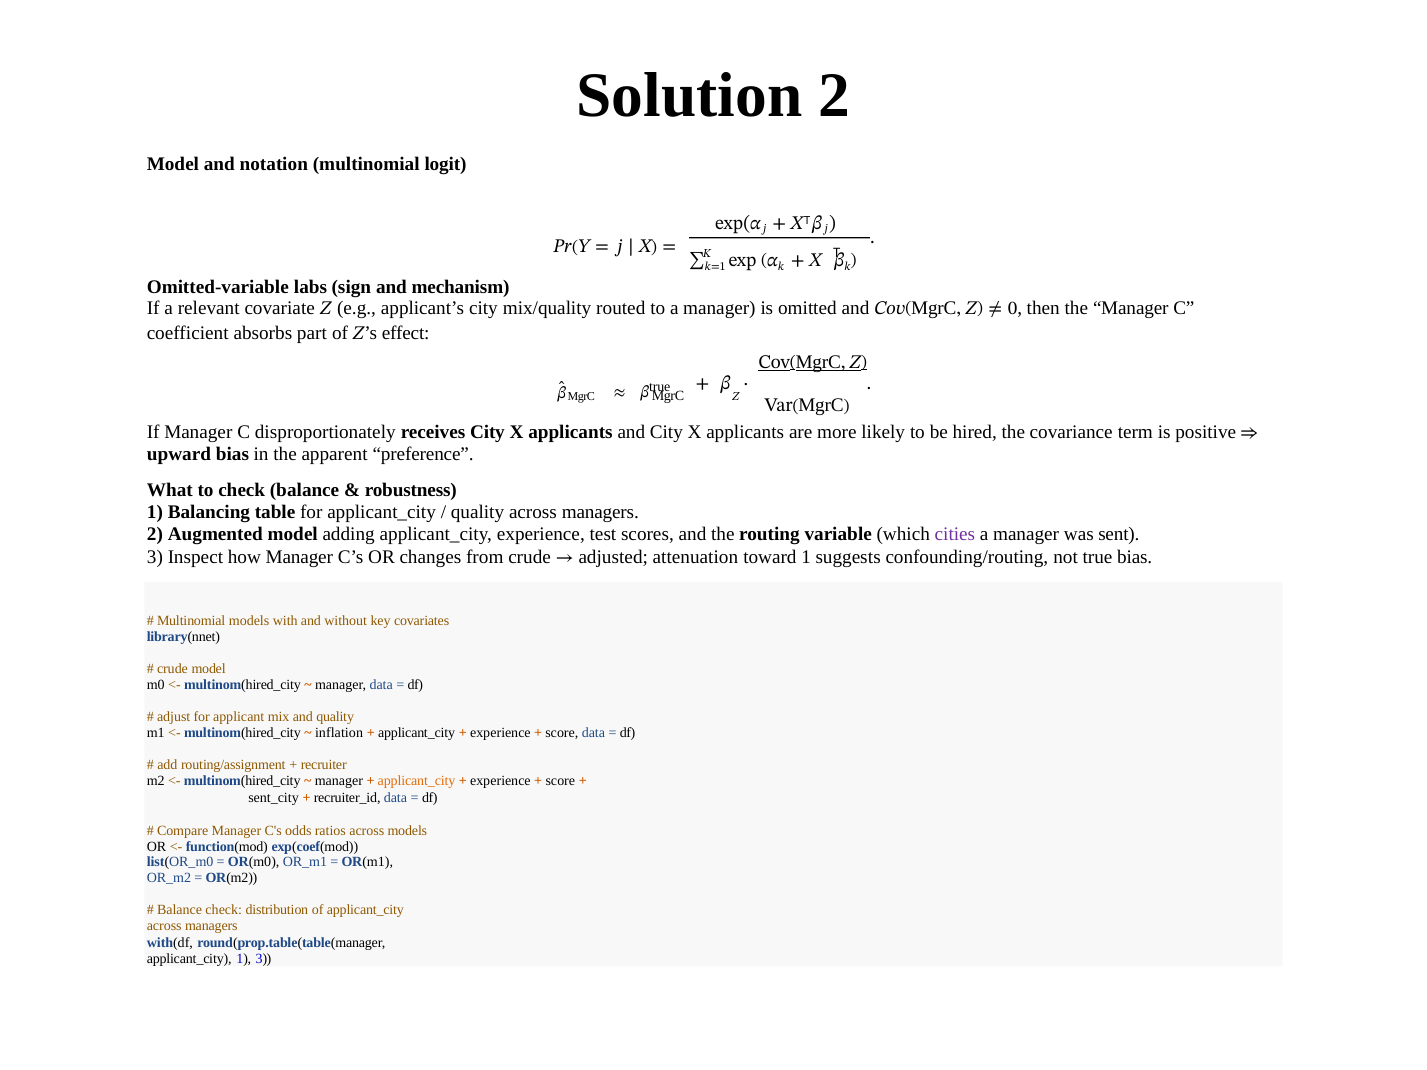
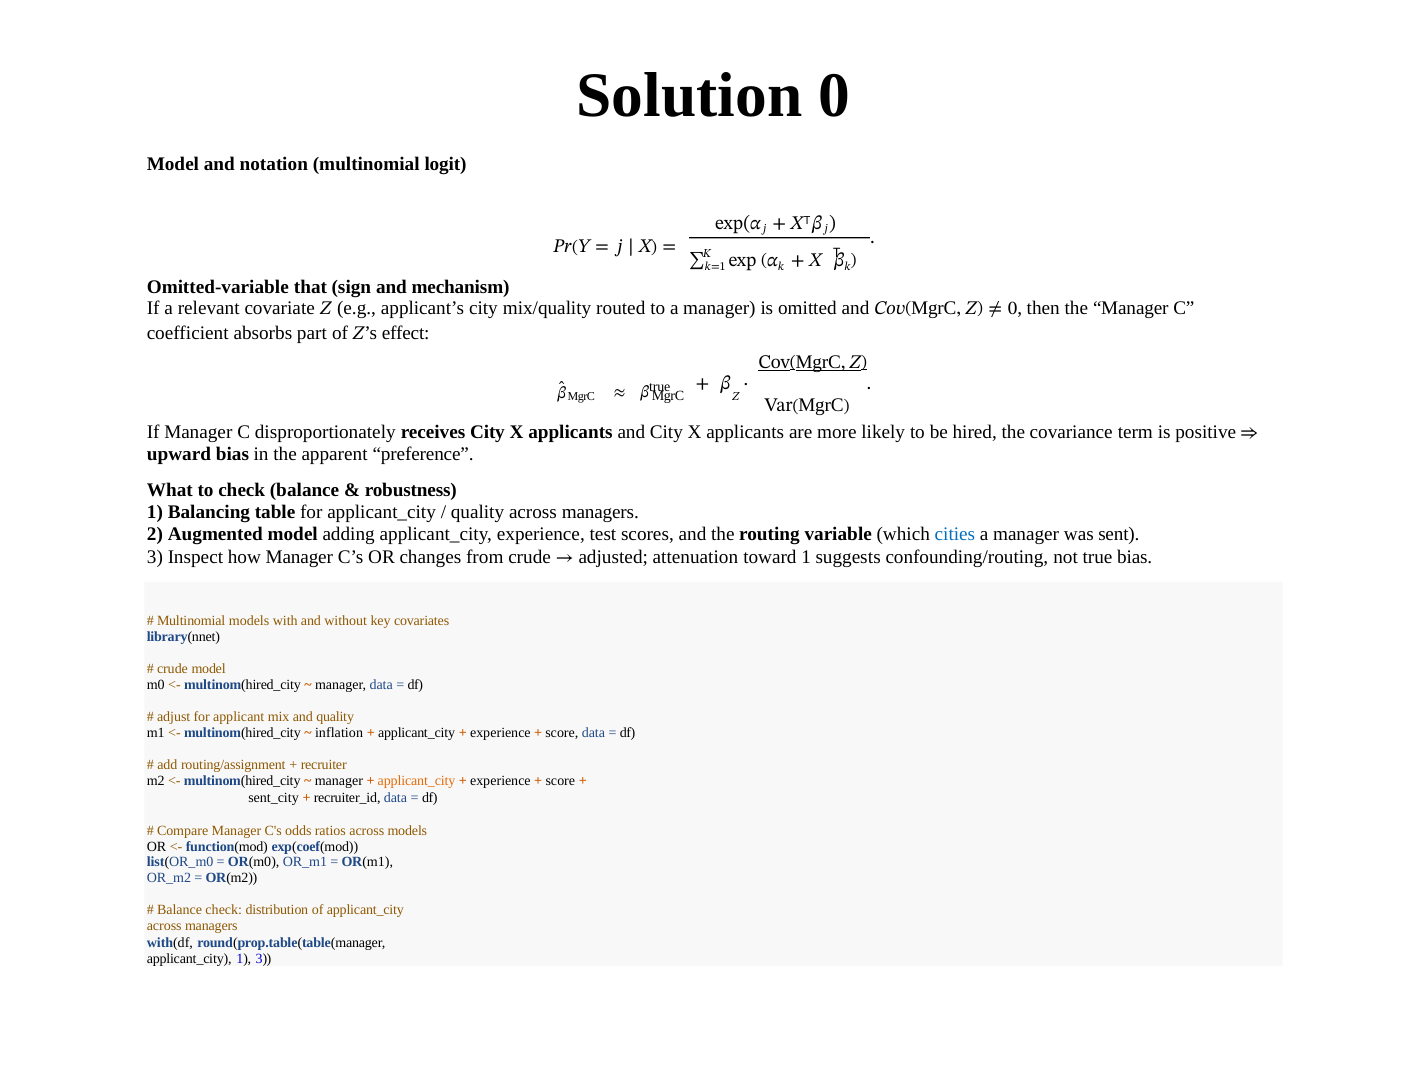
Solution 2: 2 -> 0 (834, 95)
labs: labs -> that (310, 288)
cities colour: purple -> blue (955, 534)
